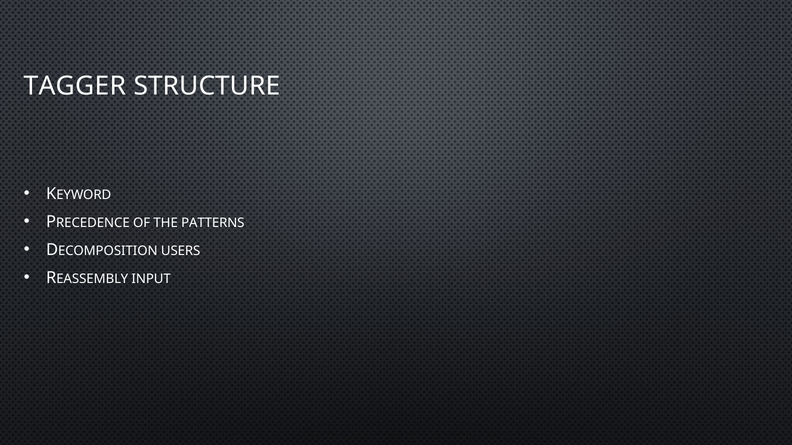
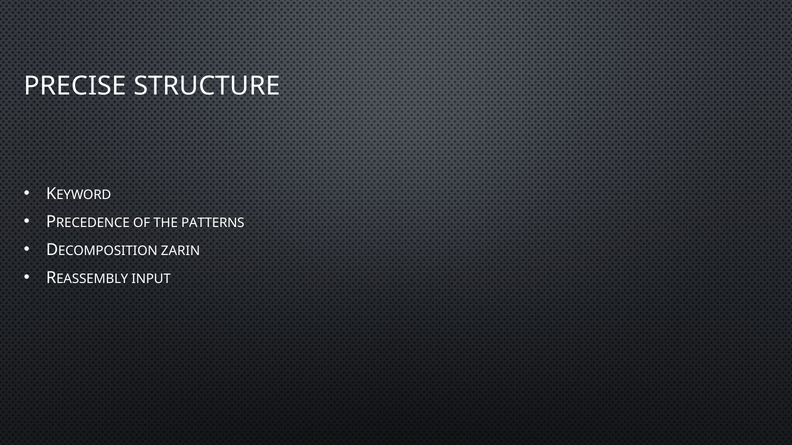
TAGGER: TAGGER -> PRECISE (75, 86)
USERS: USERS -> ZARIN (181, 251)
